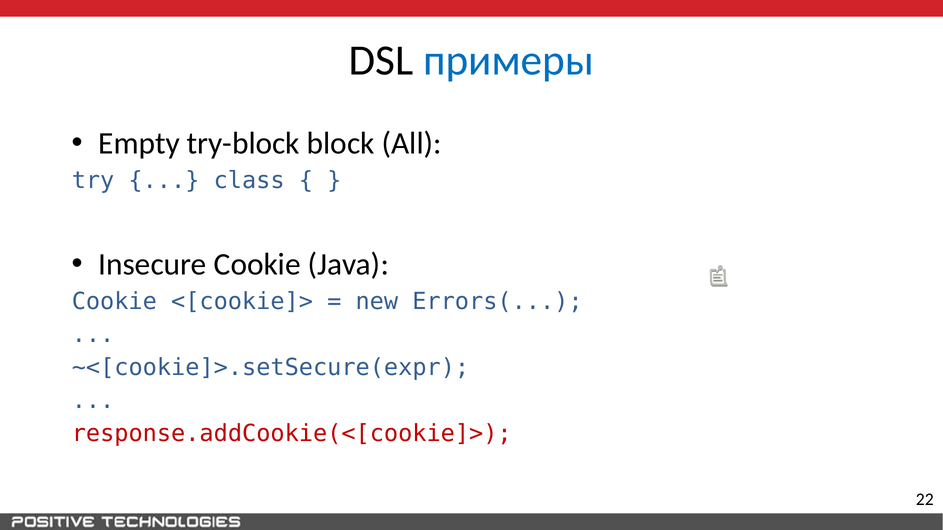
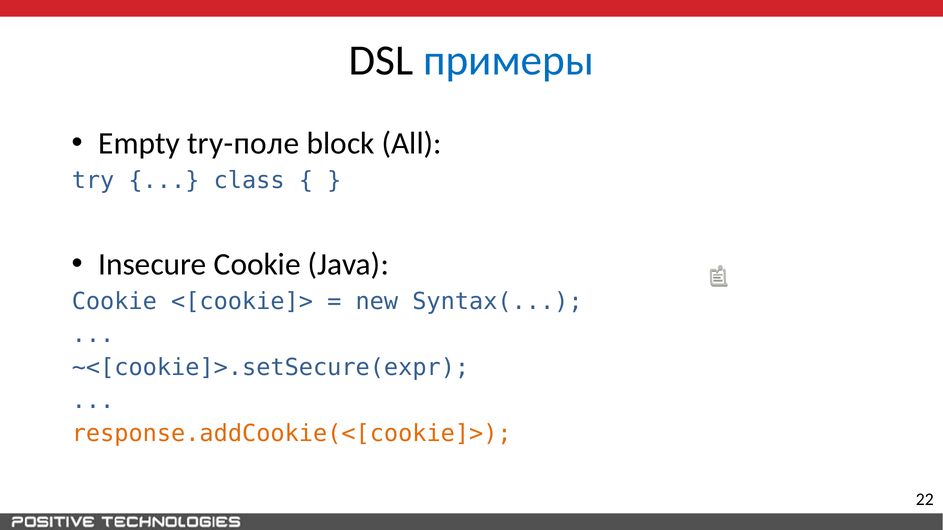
try-block: try-block -> try-поле (243, 143)
Errors(: Errors( -> Syntax( (497, 302)
response.addCookie(<[cookie]> colour: red -> orange (292, 434)
